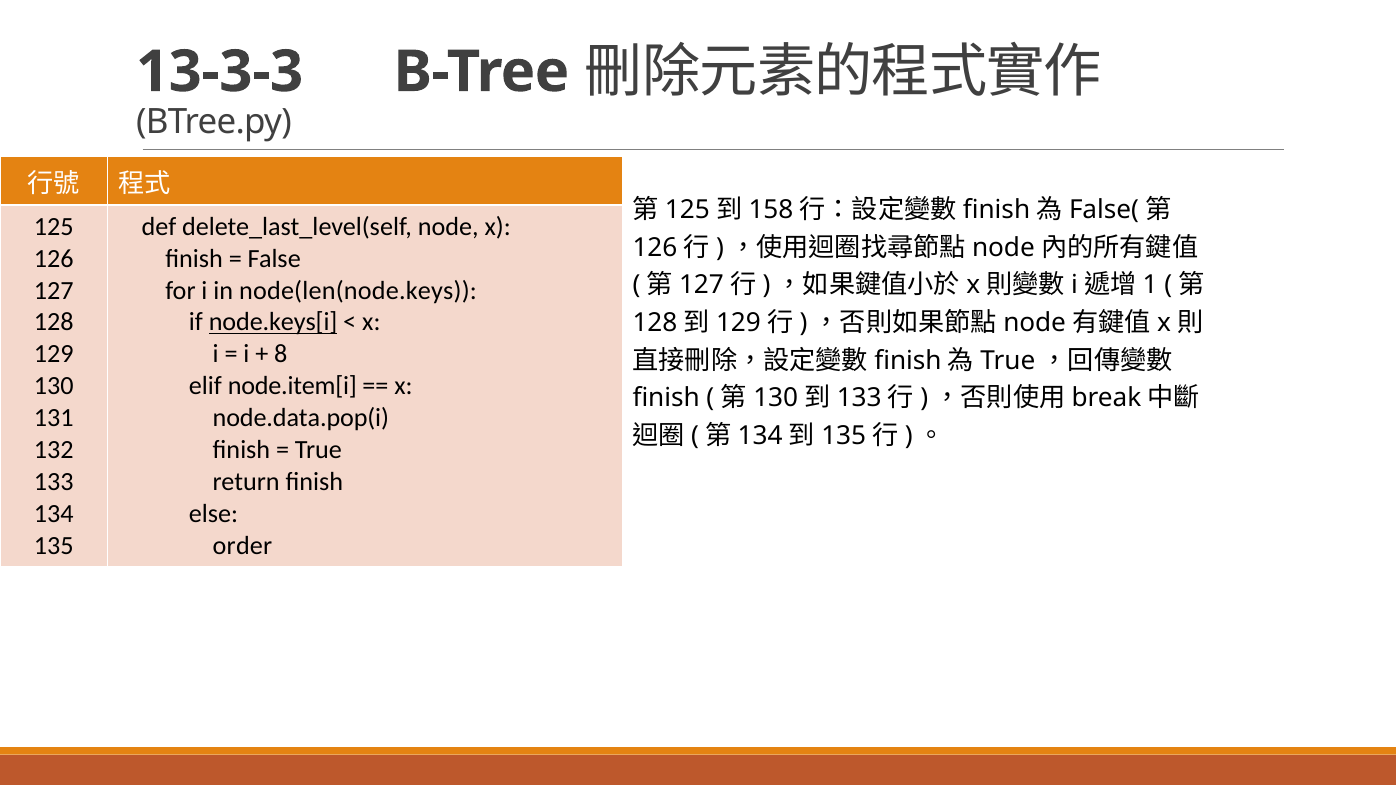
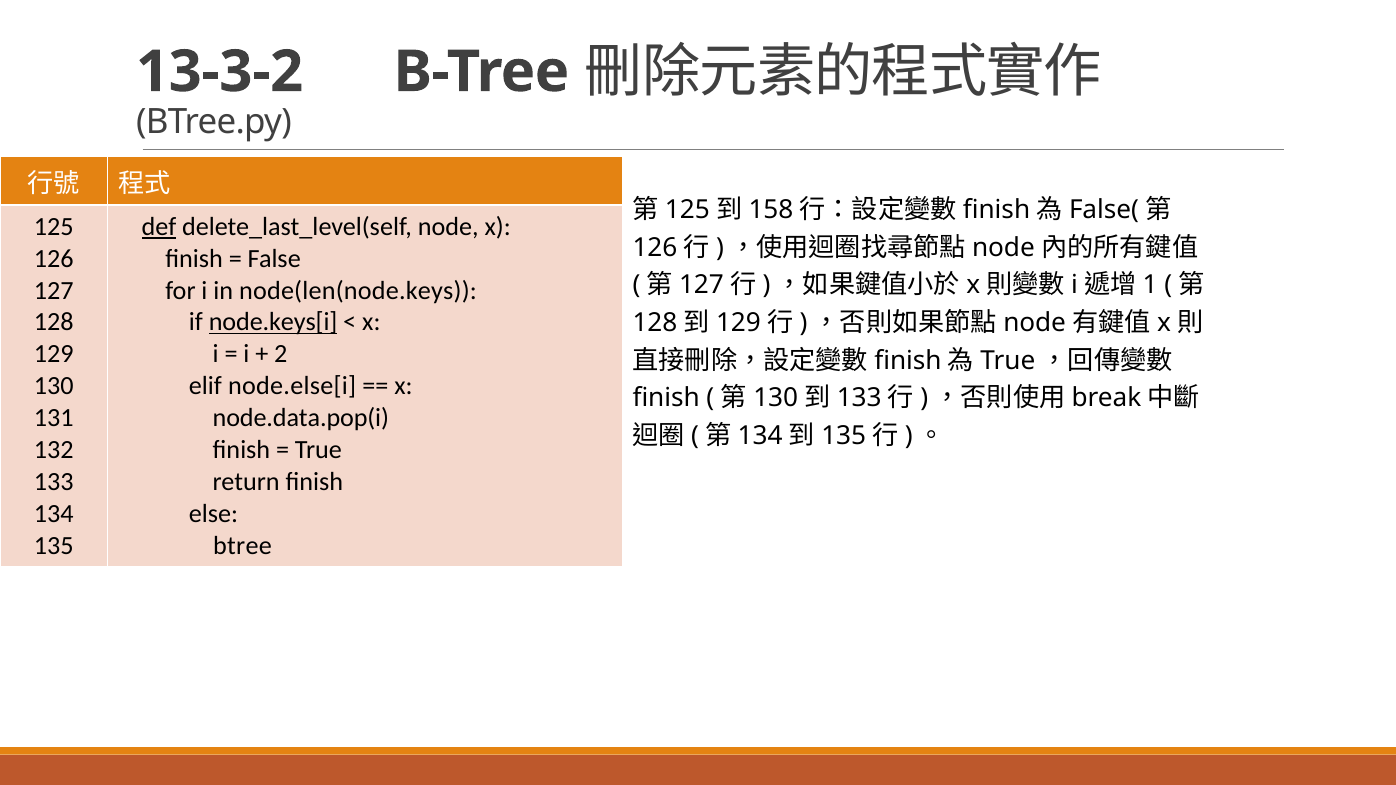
13-3-3: 13-3-3 -> 13-3-2 (220, 72)
def underline: none -> present (159, 227)
8: 8 -> 2 (281, 354)
node.item[i: node.item[i -> node.else[i (292, 386)
order: order -> btree (242, 546)
